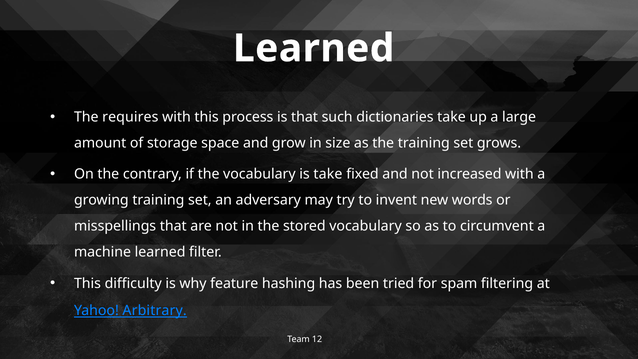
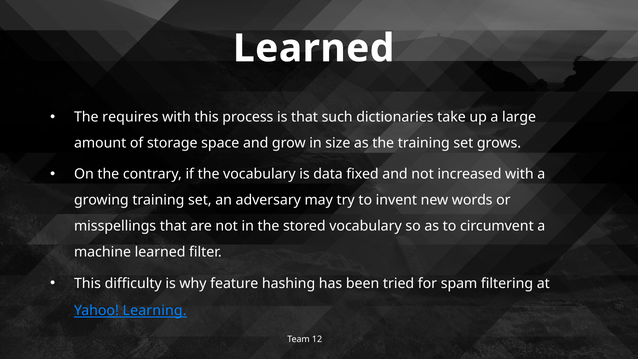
is take: take -> data (328, 174)
Arbitrary: Arbitrary -> Learning (155, 311)
